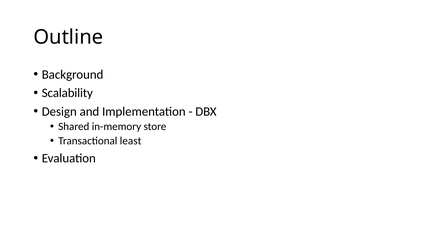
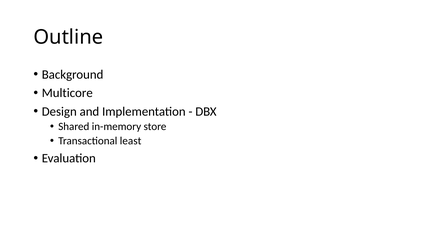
Scalability: Scalability -> Multicore (67, 93)
